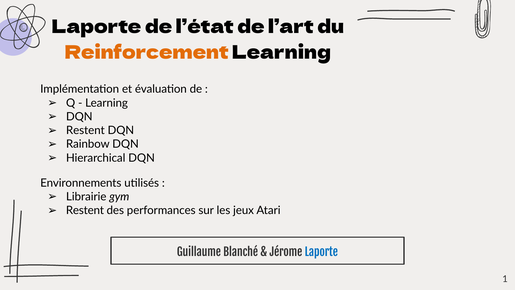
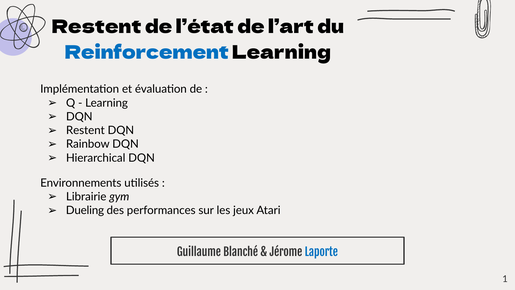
Laporte: Laporte -> Restent (96, 27)
Reinforcement colour: orange -> blue (147, 53)
Restent: Restent -> Dueling (85, 210)
